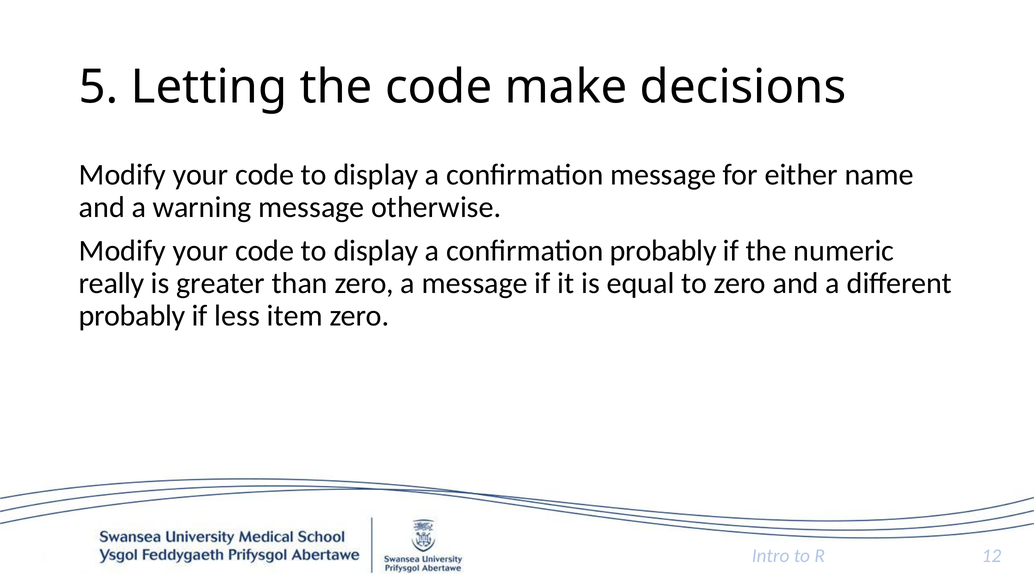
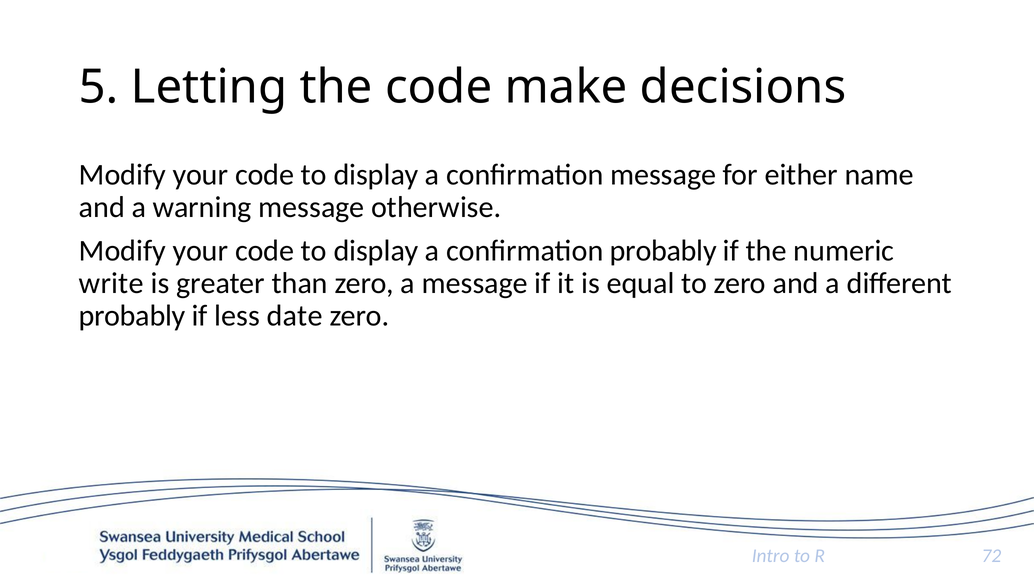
really: really -> write (111, 283)
item: item -> date (295, 316)
12: 12 -> 72 (991, 555)
